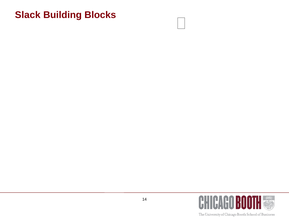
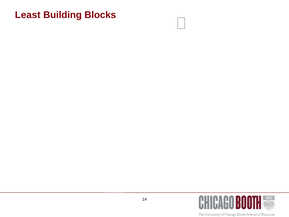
Slack: Slack -> Least (28, 15)
